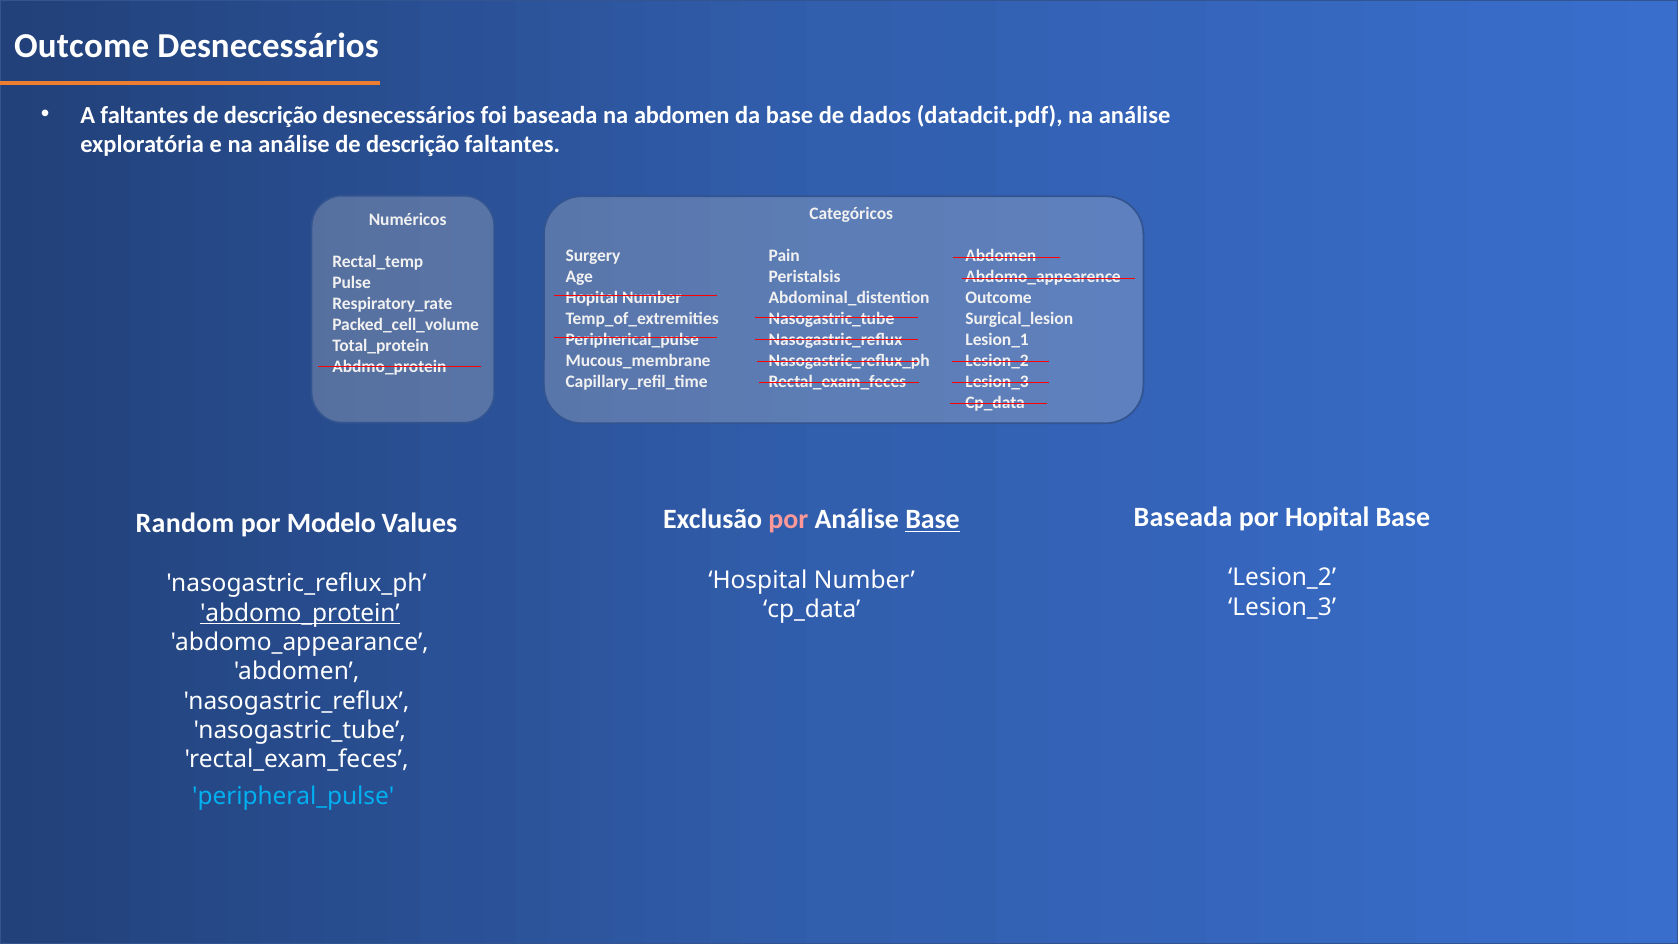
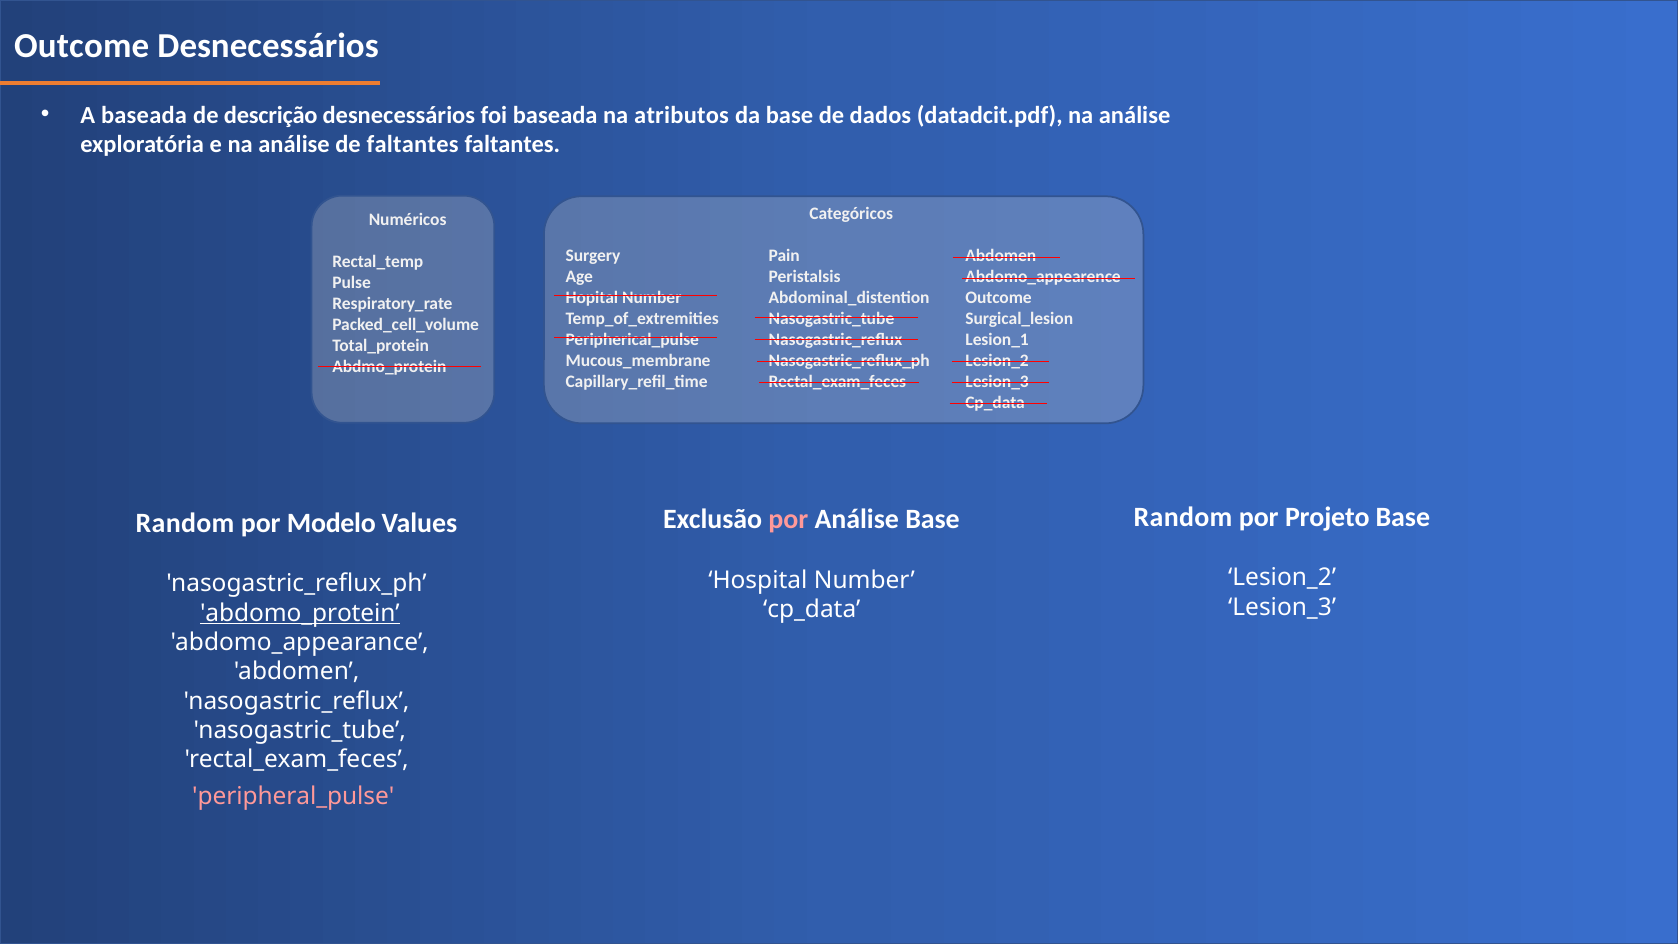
A faltantes: faltantes -> baseada (144, 115)
na abdomen: abdomen -> atributos (682, 115)
análise de descrição: descrição -> faltantes (413, 144)
Baseada: Baseada -> Random (1183, 517)
por Hopital: Hopital -> Projeto (1327, 517)
Base underline: present -> none (933, 519)
peripheral_pulse colour: light blue -> pink (293, 796)
